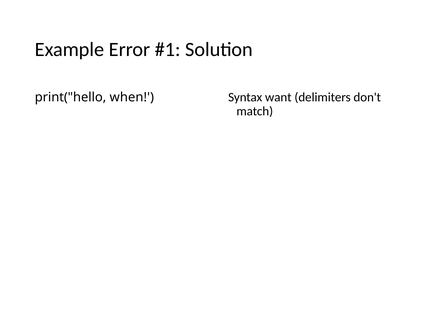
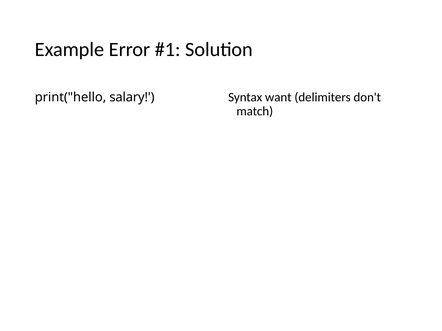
when: when -> salary (132, 97)
